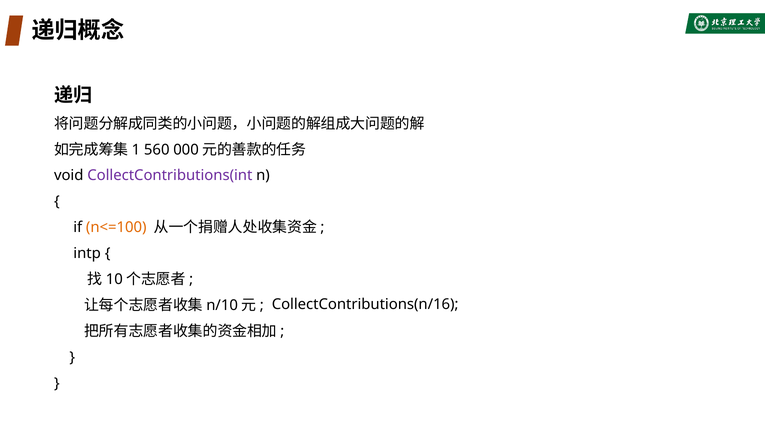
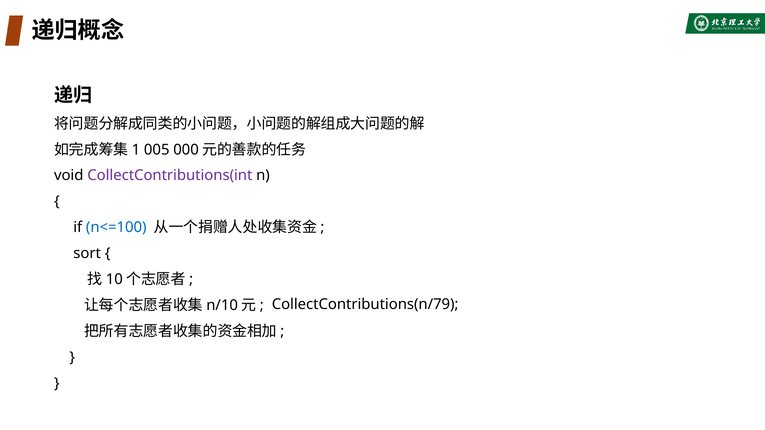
560: 560 -> 005 (157, 150)
n<=100 colour: orange -> blue (116, 228)
intp: intp -> sort (87, 254)
CollectContributions(n/16: CollectContributions(n/16 -> CollectContributions(n/79 (365, 304)
